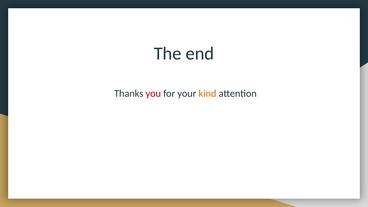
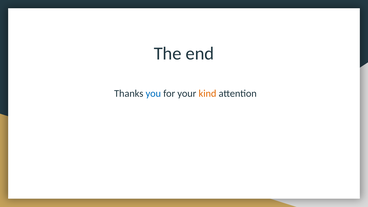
you colour: red -> blue (153, 93)
